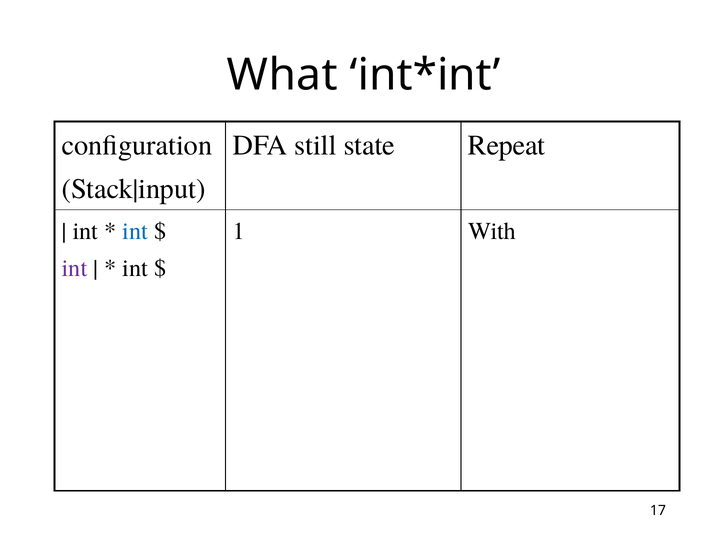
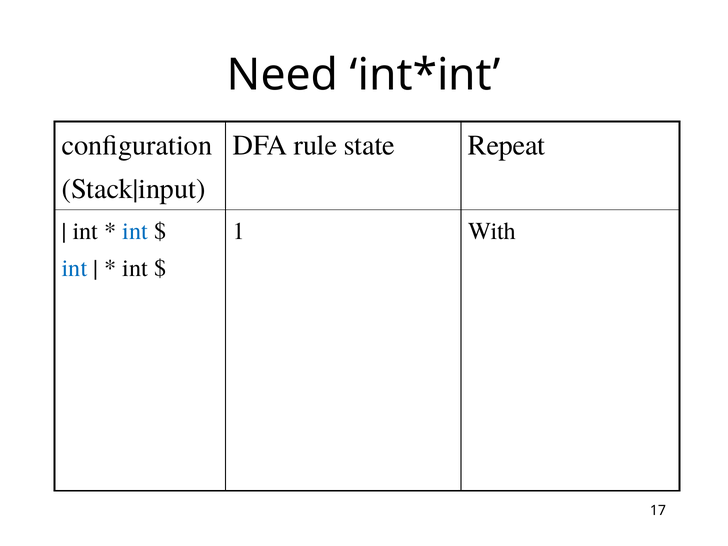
What: What -> Need (283, 75)
still: still -> rule (316, 145)
int colour: purple -> blue (75, 268)
